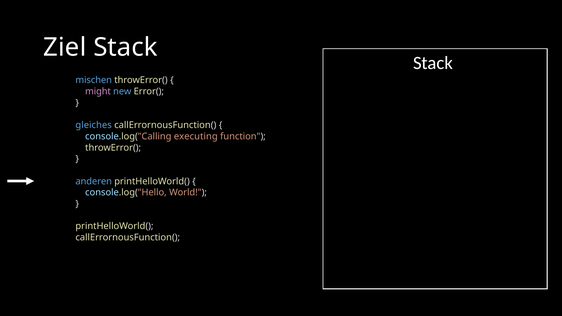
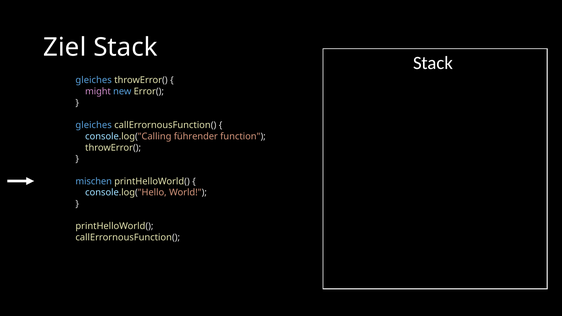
mischen: mischen -> gleiches (94, 80)
executing: executing -> führender (196, 136)
anderen: anderen -> mischen (94, 181)
